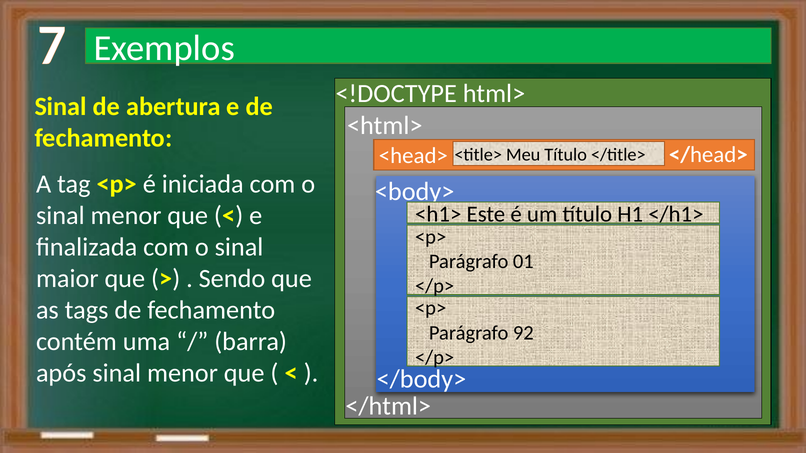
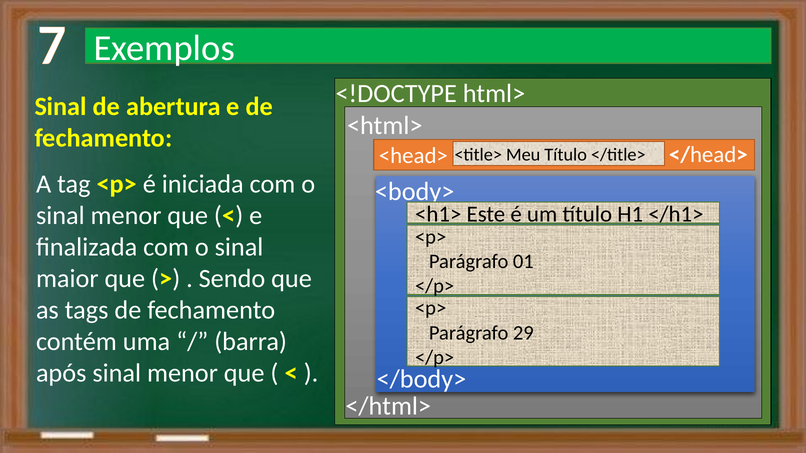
92: 92 -> 29 (523, 333)
